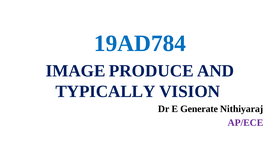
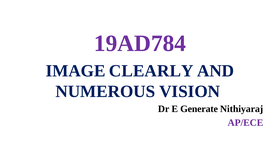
19AD784 colour: blue -> purple (140, 43)
PRODUCE: PRODUCE -> CLEARLY (151, 71)
TYPICALLY: TYPICALLY -> NUMEROUS (105, 91)
